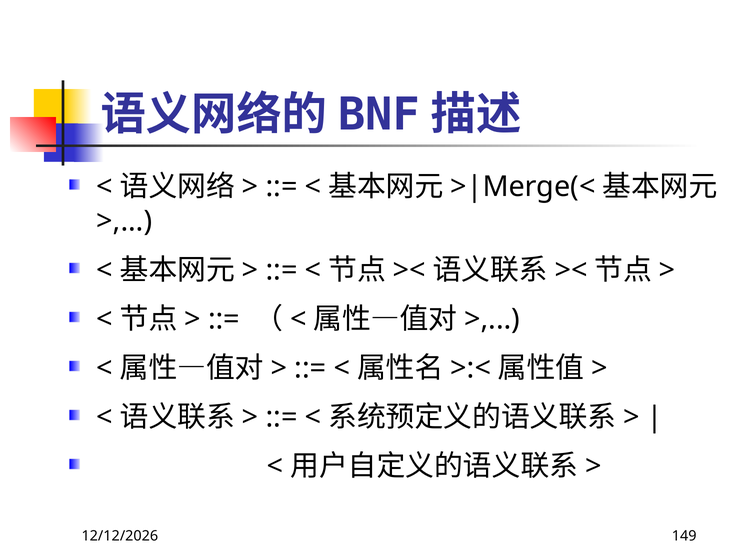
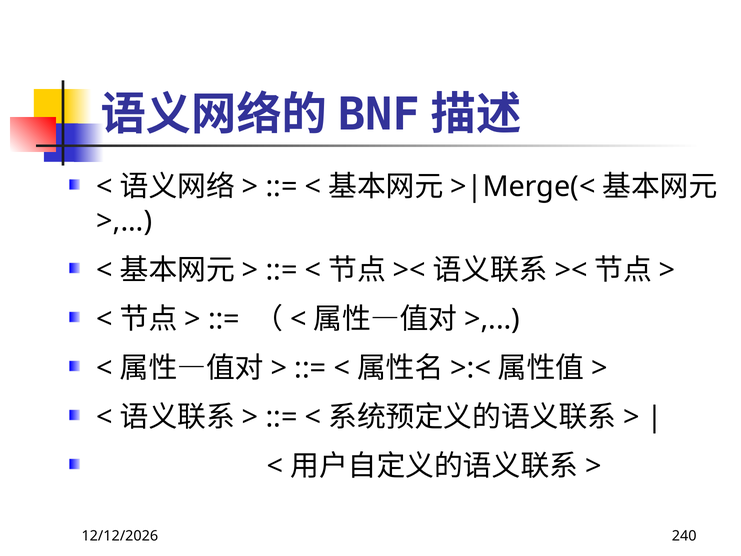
149: 149 -> 240 (684, 536)
